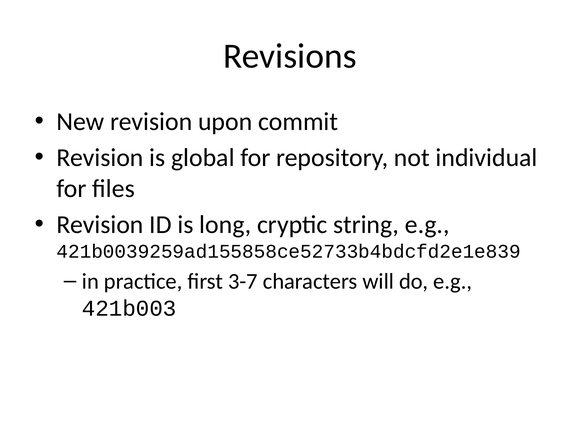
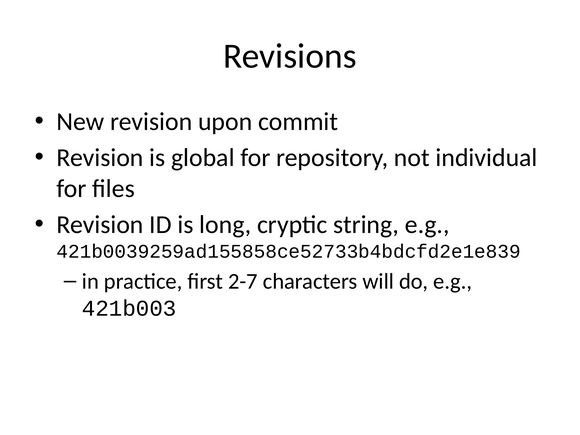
3-7: 3-7 -> 2-7 (243, 281)
